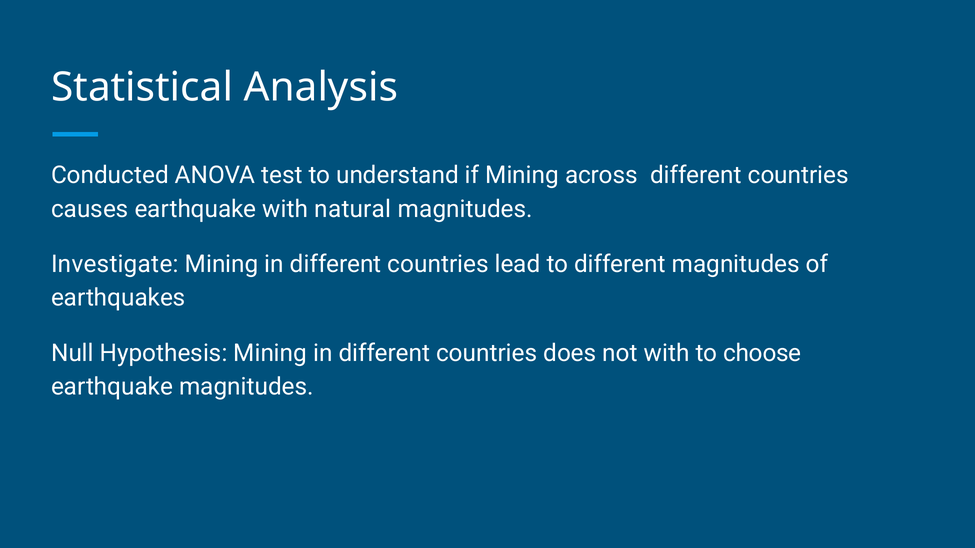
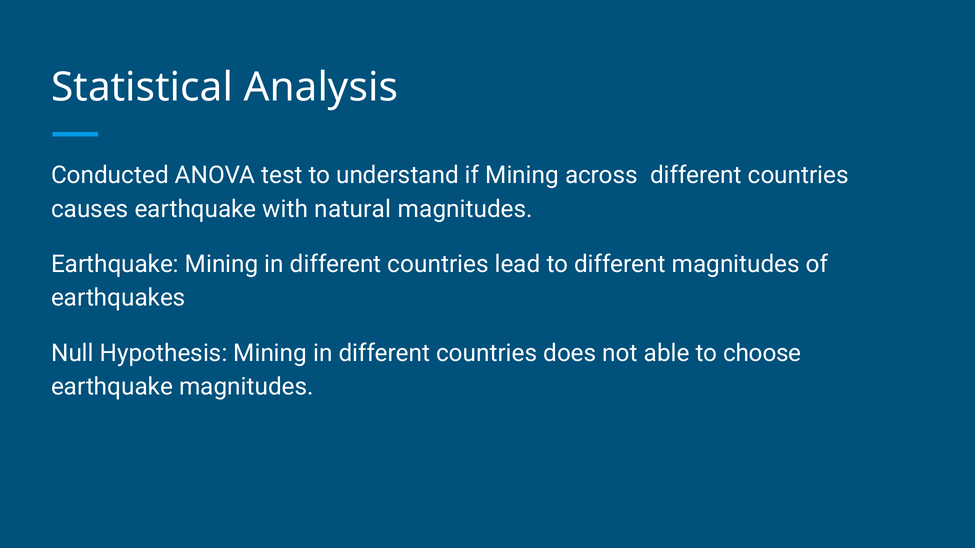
Investigate: Investigate -> Earthquake (115, 264)
not with: with -> able (667, 353)
